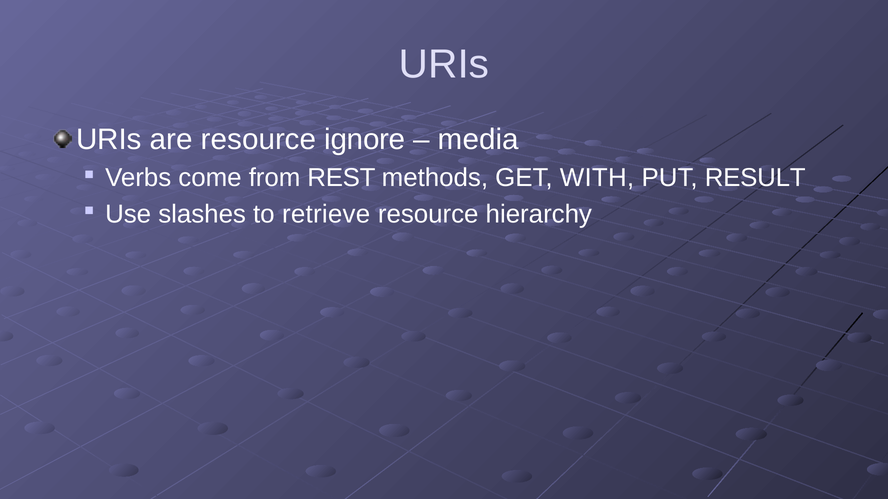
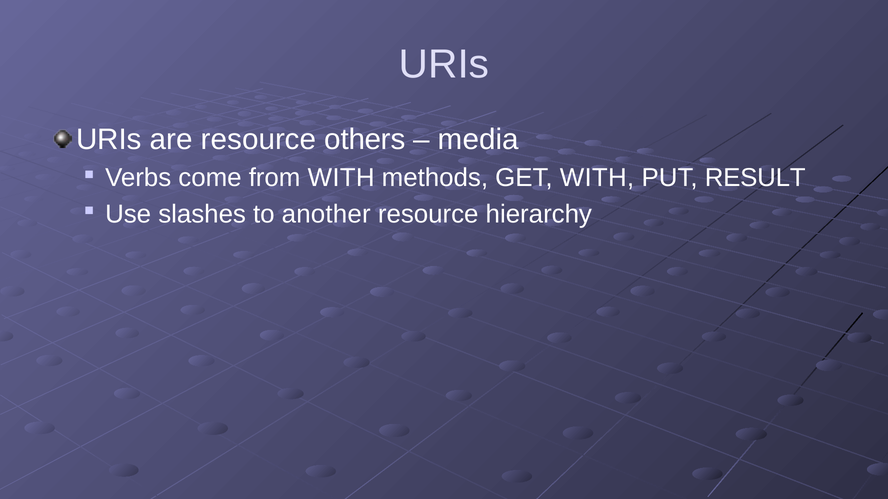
ignore: ignore -> others (365, 140)
from REST: REST -> WITH (341, 178)
retrieve: retrieve -> another (326, 214)
